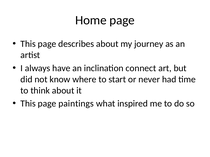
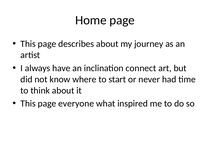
paintings: paintings -> everyone (76, 104)
